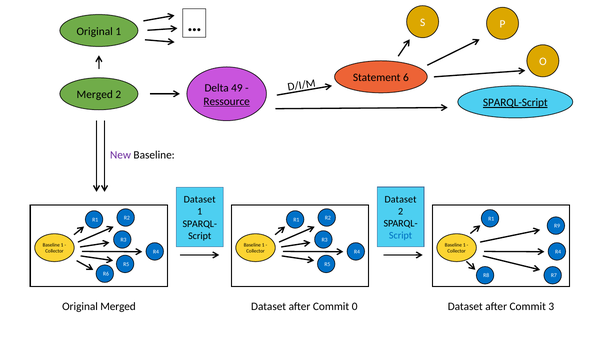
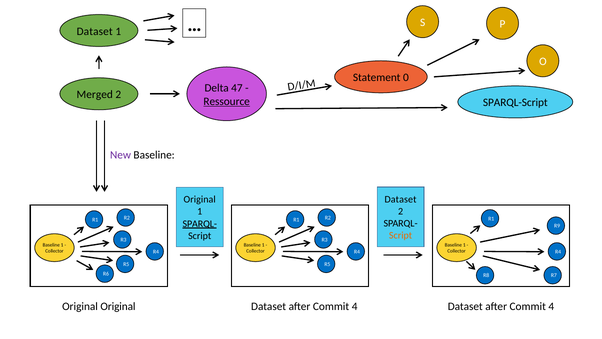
Original: Original -> Dataset (95, 31)
6: 6 -> 0 (406, 78)
49: 49 -> 47 (237, 88)
SPARQL-Script underline: present -> none (515, 103)
Dataset: Dataset -> Original (200, 199)
SPARQL- underline: none -> present (200, 223)
Script colour: blue -> orange (401, 235)
Original Merged: Merged -> Original (118, 306)
0: 0 -> 4 (355, 306)
3: 3 -> 4 (551, 306)
